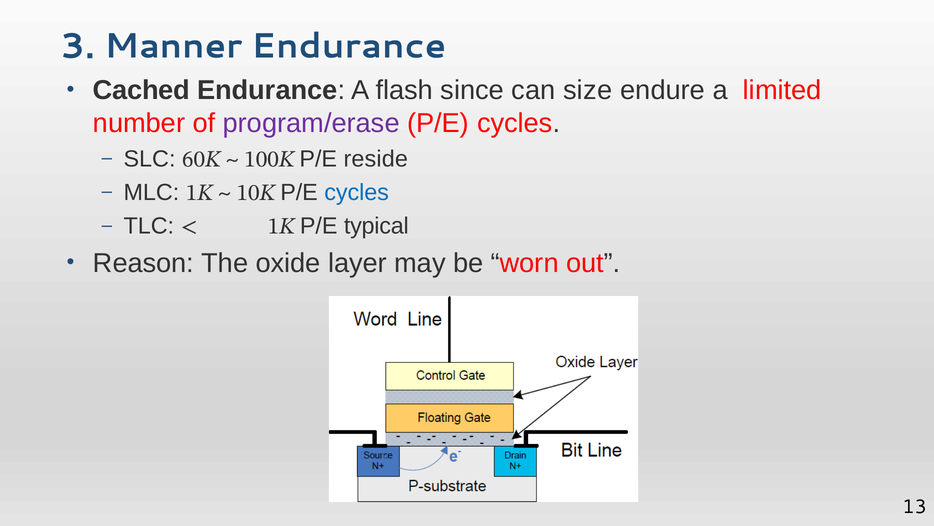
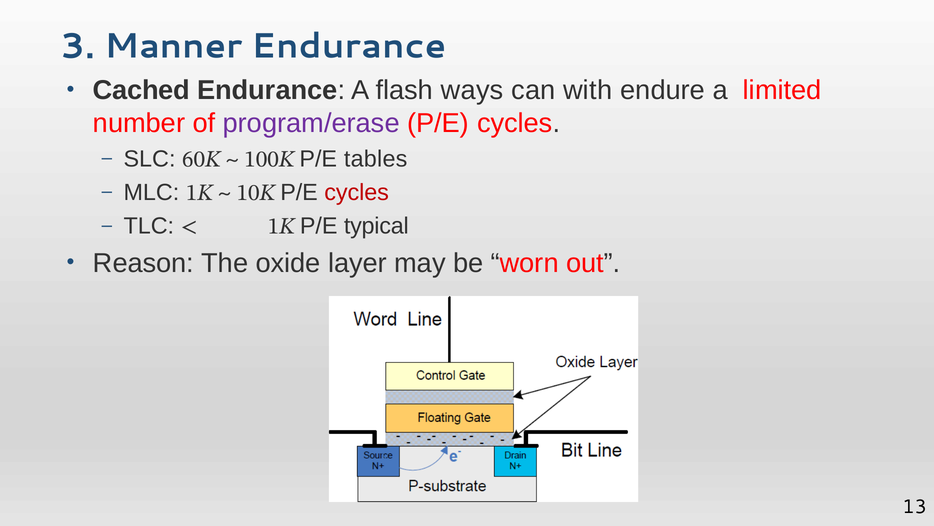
since: since -> ways (472, 90)
size: size -> with (588, 90)
reside: reside -> tables (376, 159)
cycles colour: blue -> red (357, 192)
